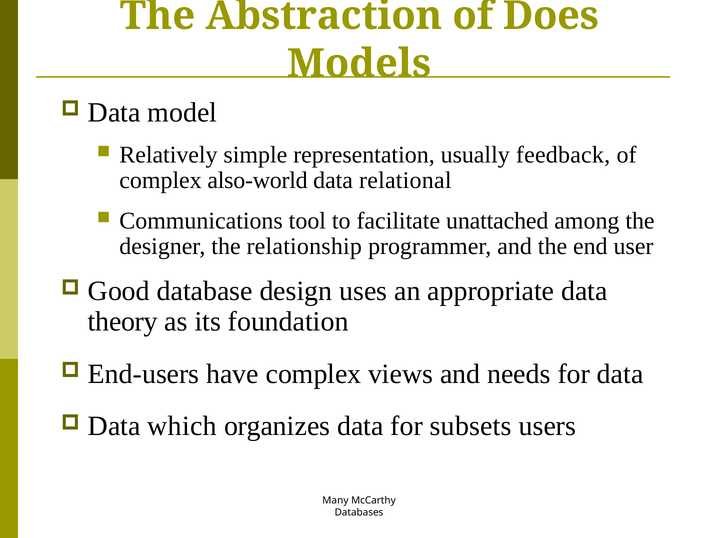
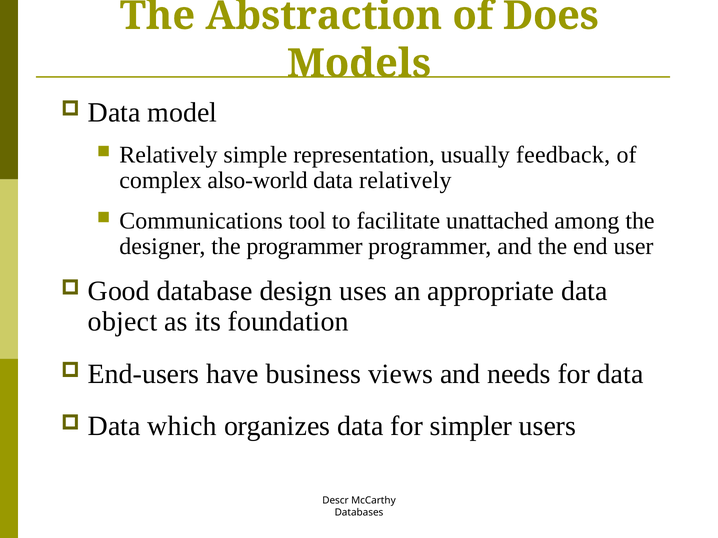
data relational: relational -> relatively (405, 181)
the relationship: relationship -> programmer (304, 247)
theory: theory -> object (123, 322)
have complex: complex -> business (313, 374)
subsets: subsets -> simpler (471, 427)
Many: Many -> Descr (335, 501)
